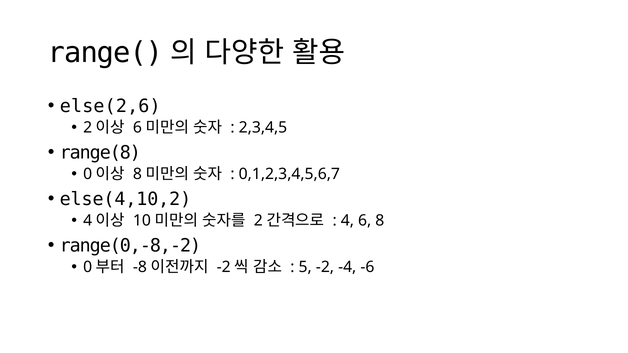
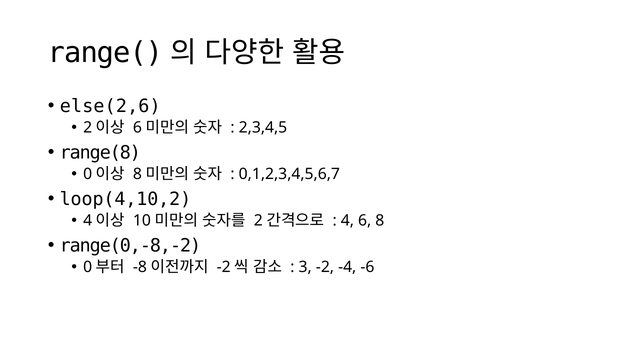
else(4,10,2: else(4,10,2 -> loop(4,10,2 (125, 199)
5: 5 -> 3 (305, 267)
